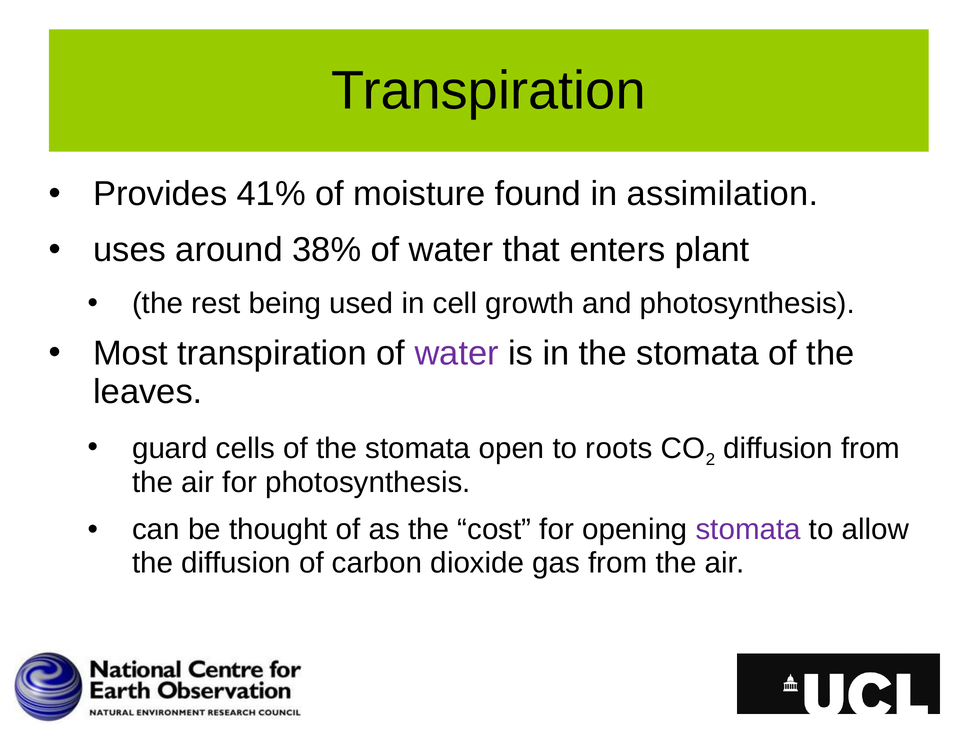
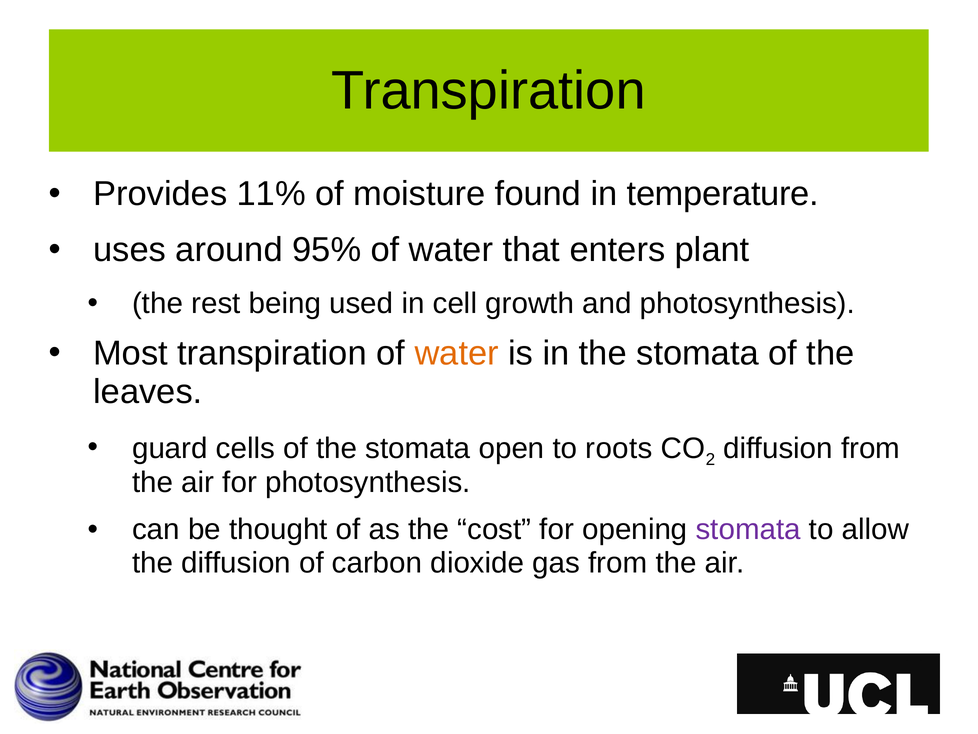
41%: 41% -> 11% (271, 194)
assimilation: assimilation -> temperature (723, 194)
38%: 38% -> 95% (327, 250)
water colour: purple -> orange (457, 353)
